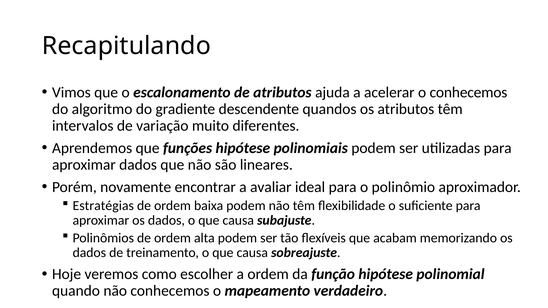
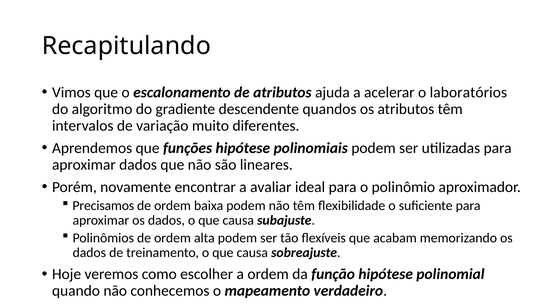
o conhecemos: conhecemos -> laboratórios (468, 92)
Estratégias: Estratégias -> Precisamos (103, 206)
